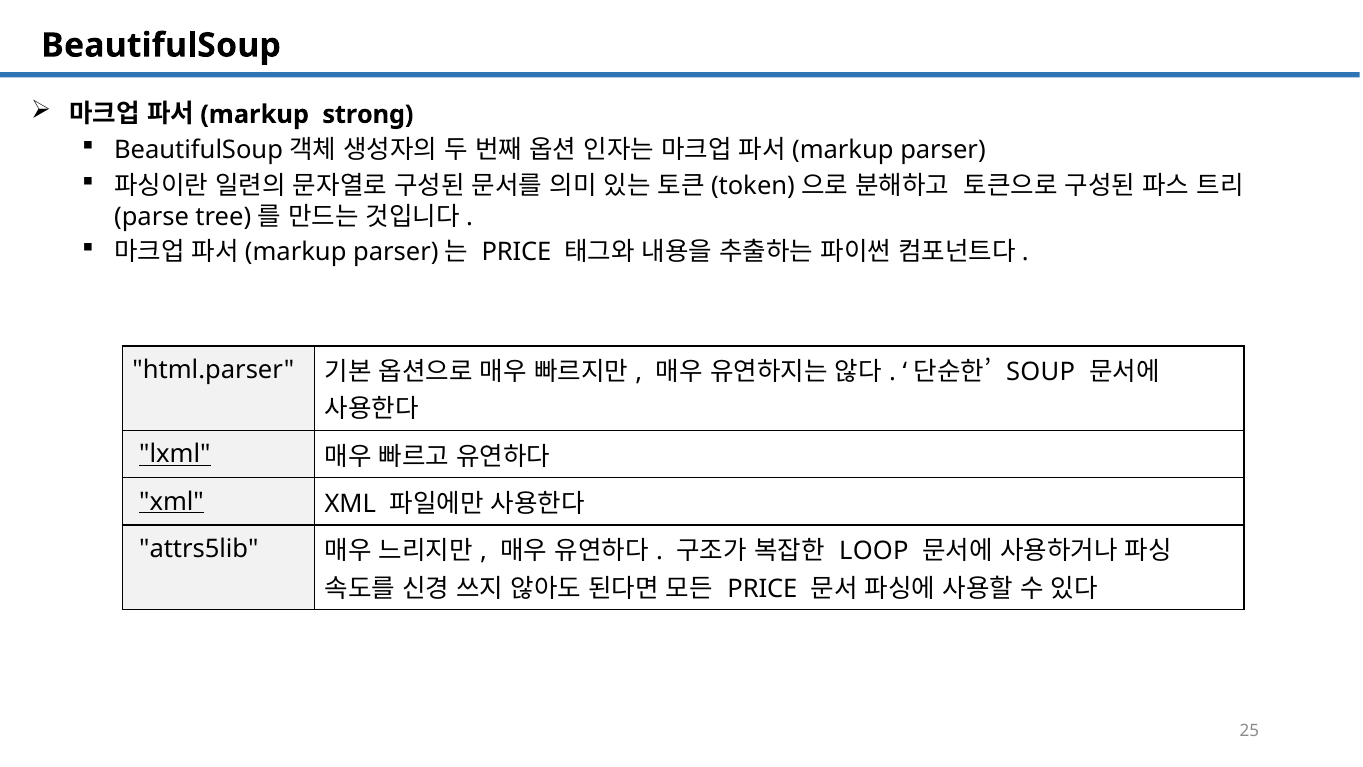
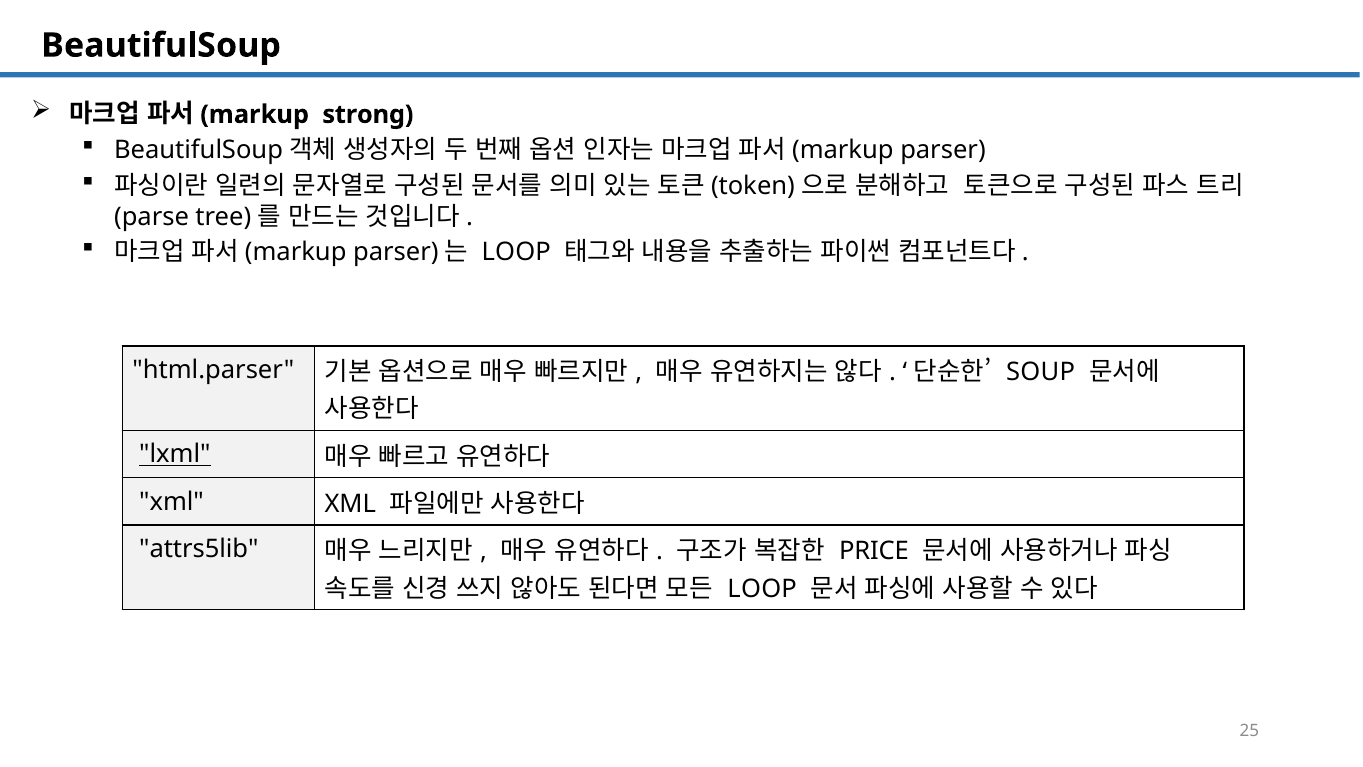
PRICE: PRICE -> LOOP (516, 252)
xml underline: present -> none (172, 501)
LOOP: LOOP -> PRICE (874, 551)
PRICE: PRICE -> LOOP (762, 588)
